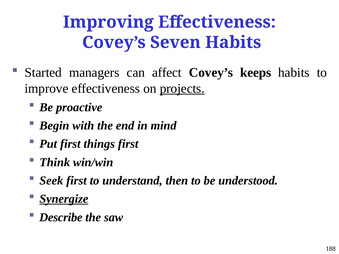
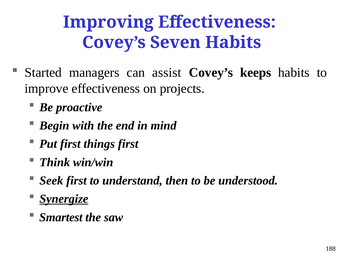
affect: affect -> assist (167, 73)
projects underline: present -> none (182, 89)
Describe: Describe -> Smartest (61, 217)
